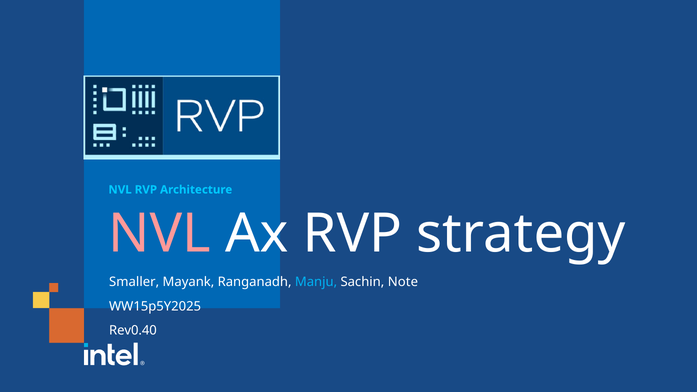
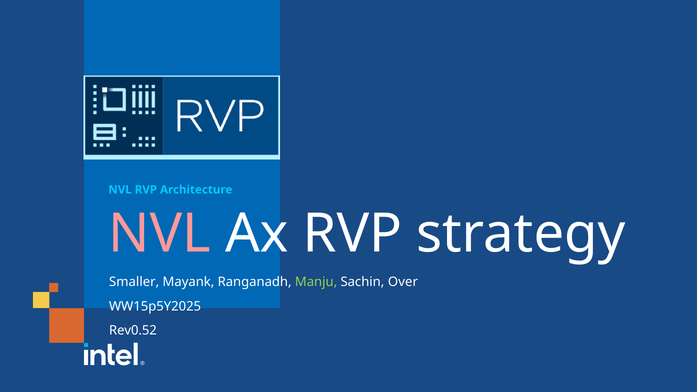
Manju colour: light blue -> light green (316, 282)
Note: Note -> Over (403, 282)
Rev0.40: Rev0.40 -> Rev0.52 (133, 331)
